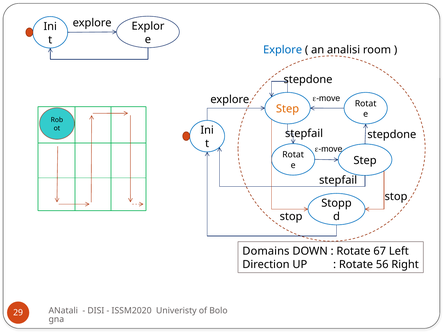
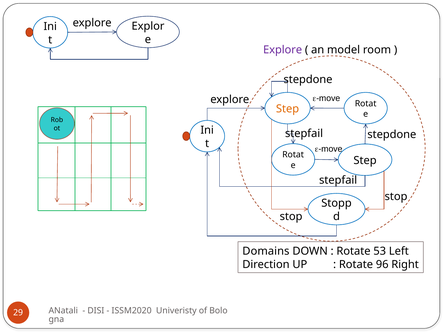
Explore colour: blue -> purple (283, 50)
analisi: analisi -> model (344, 50)
67: 67 -> 53 (380, 251)
56: 56 -> 96 (382, 264)
